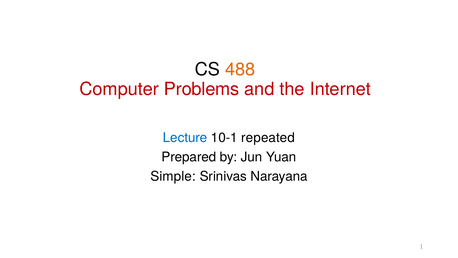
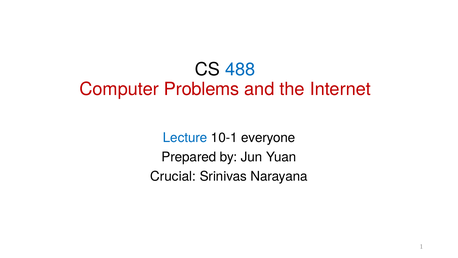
488 colour: orange -> blue (240, 69)
repeated: repeated -> everyone (268, 138)
Simple: Simple -> Crucial (173, 176)
